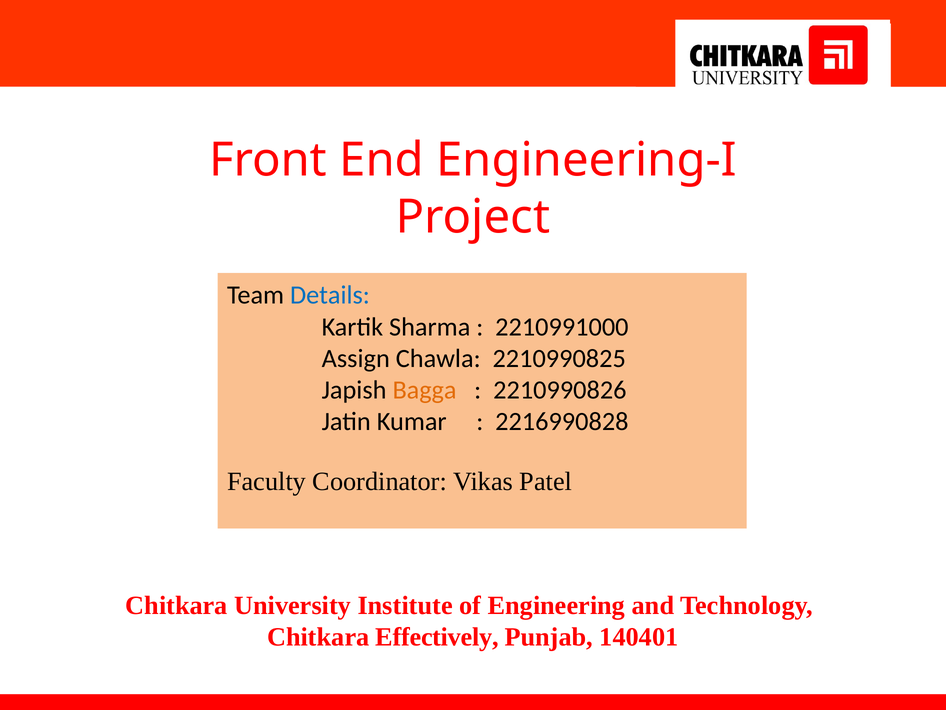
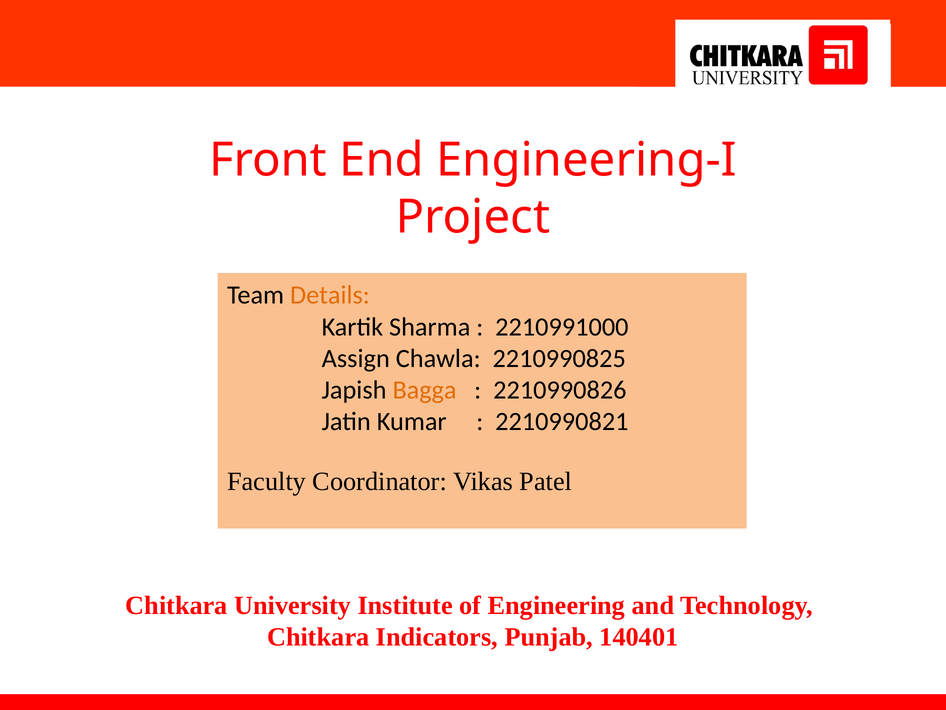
Details colour: blue -> orange (330, 295)
2216990828: 2216990828 -> 2210990821 (562, 421)
Effectively: Effectively -> Indicators (437, 637)
